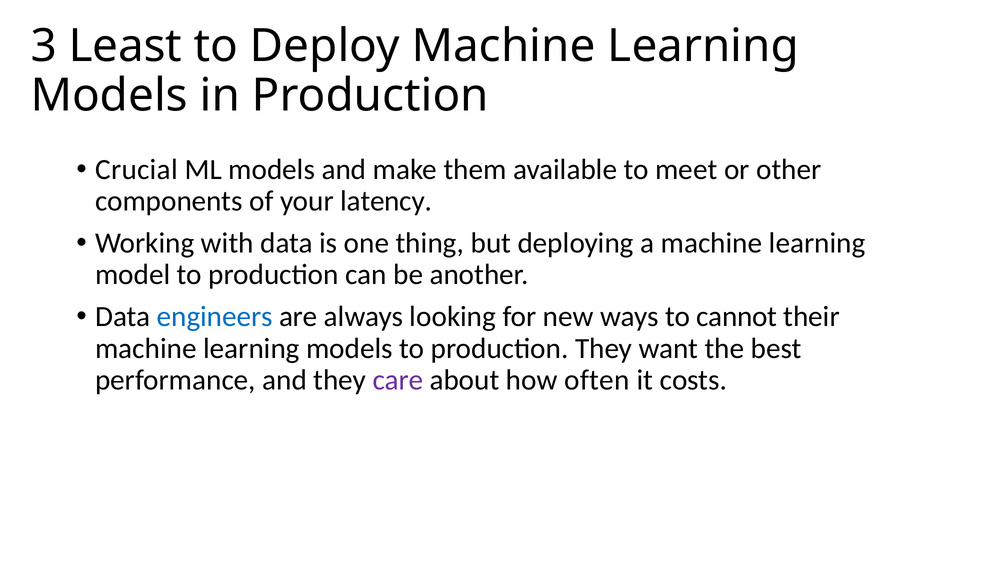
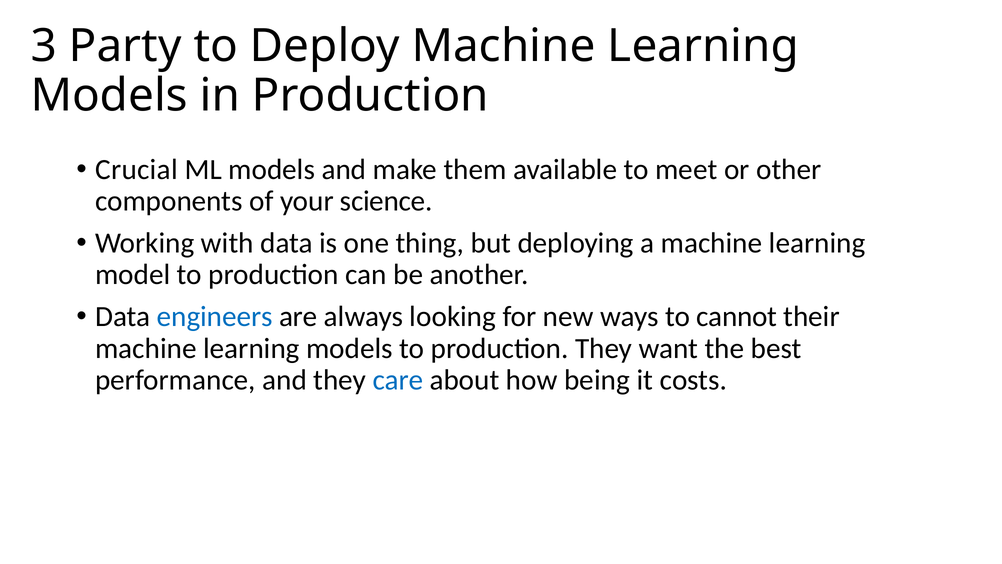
Least: Least -> Party (125, 46)
latency: latency -> science (386, 201)
care colour: purple -> blue (398, 380)
often: often -> being (597, 380)
